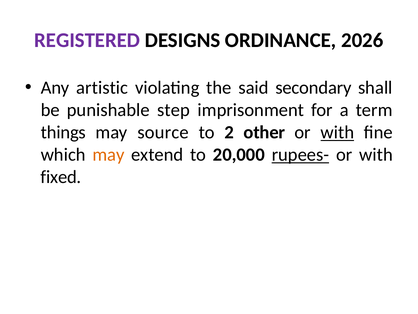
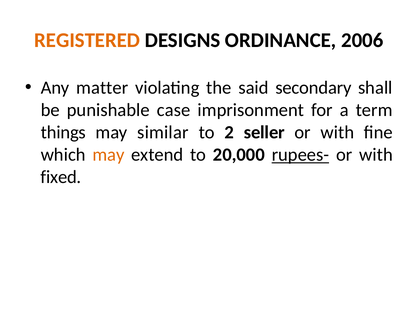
REGISTERED colour: purple -> orange (87, 40)
2026: 2026 -> 2006 (362, 40)
artistic: artistic -> matter (102, 88)
step: step -> case (174, 110)
source: source -> similar (163, 132)
other: other -> seller (264, 132)
with underline: present -> none (337, 132)
